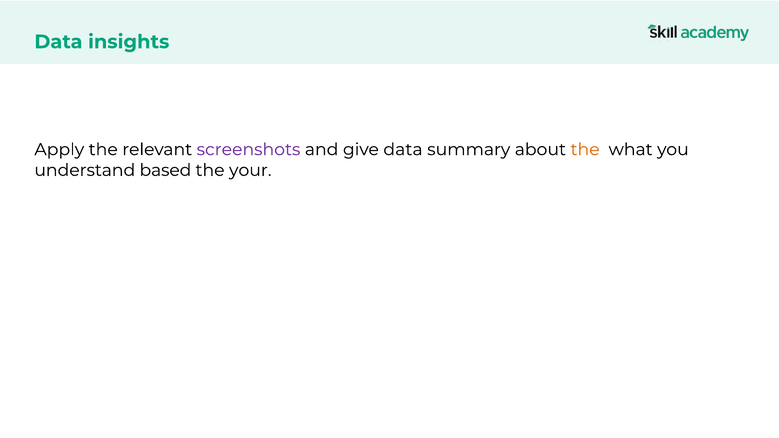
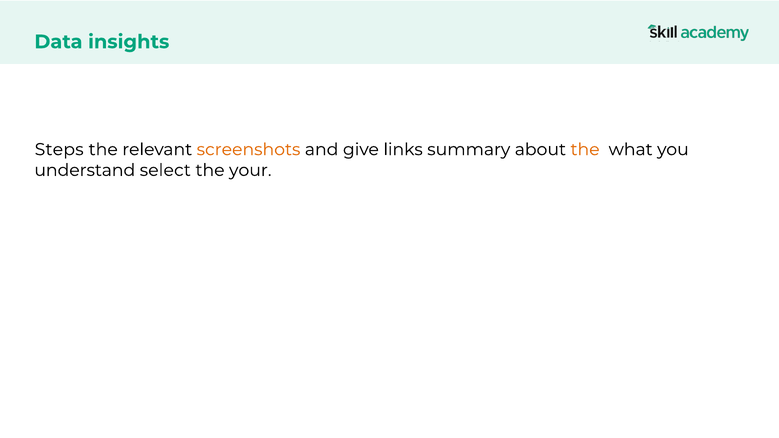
Apply: Apply -> Steps (59, 150)
screenshots colour: purple -> orange (249, 150)
give data: data -> links (403, 150)
based: based -> select (165, 170)
